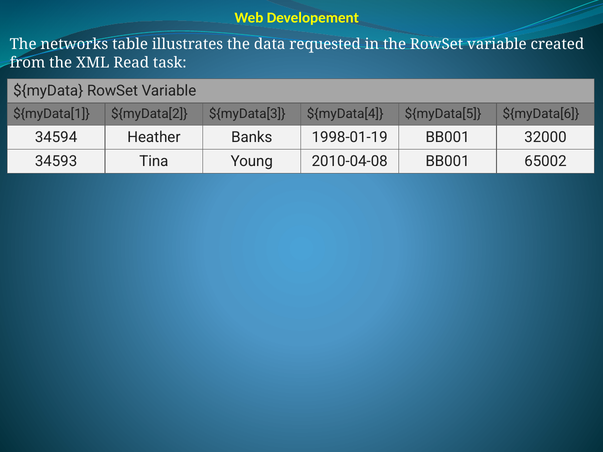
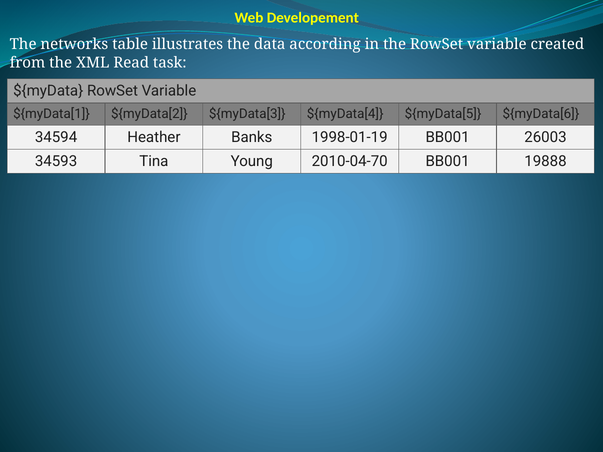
requested: requested -> according (325, 44)
32000: 32000 -> 26003 (545, 137)
2010-04-08: 2010-04-08 -> 2010-04-70 (350, 161)
65002: 65002 -> 19888 (545, 161)
